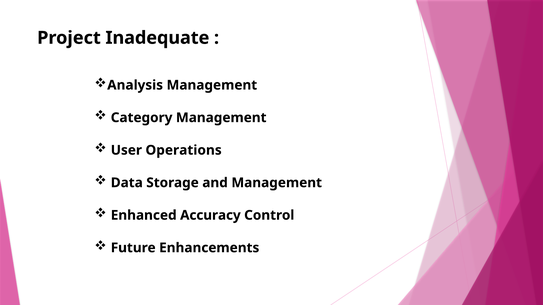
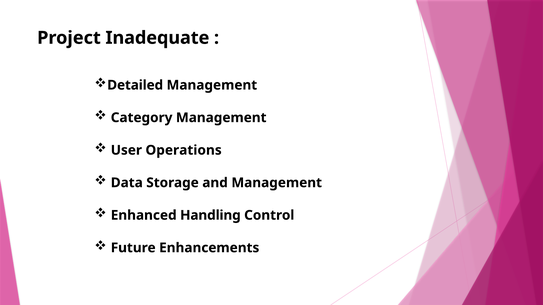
Analysis: Analysis -> Detailed (135, 85)
Accuracy: Accuracy -> Handling (210, 216)
